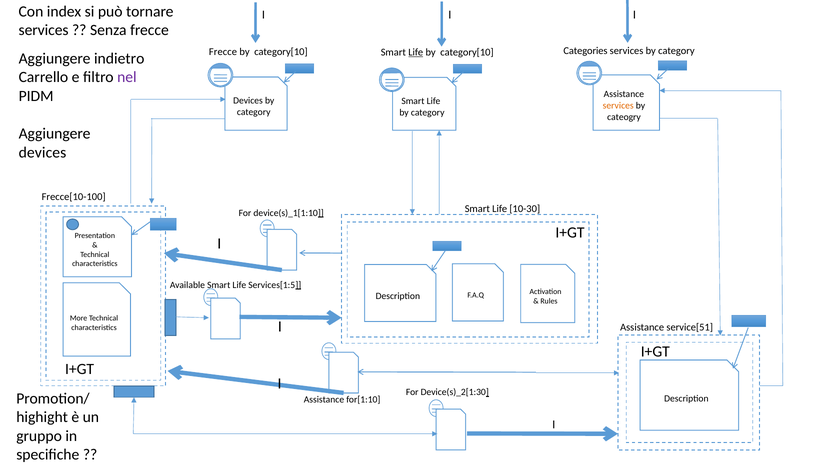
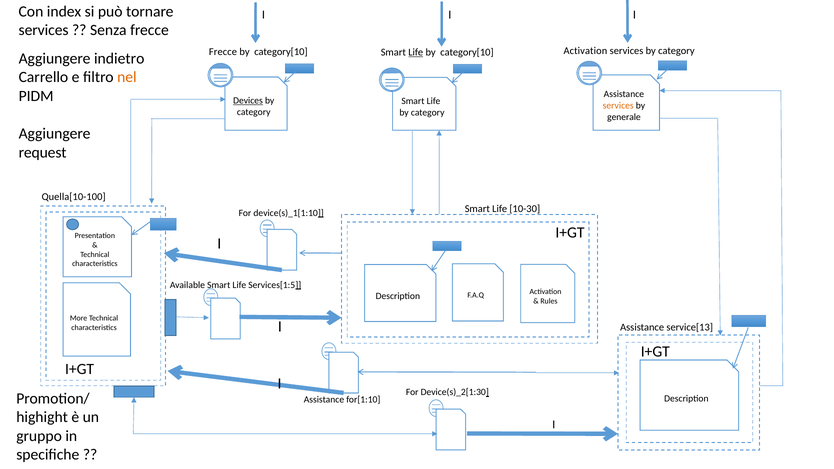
Categories: Categories -> Activation (585, 51)
nel colour: purple -> orange (127, 77)
Devices underline: none -> present (248, 101)
cateogry: cateogry -> generale (624, 117)
devices: devices -> request (43, 152)
Frecce[10-100: Frecce[10-100 -> Quella[10-100 (74, 197)
service[51: service[51 -> service[13 (690, 327)
